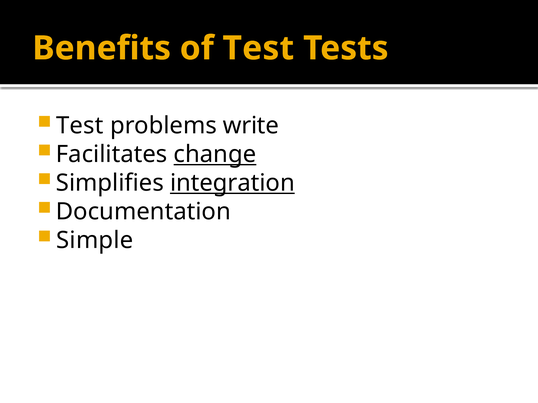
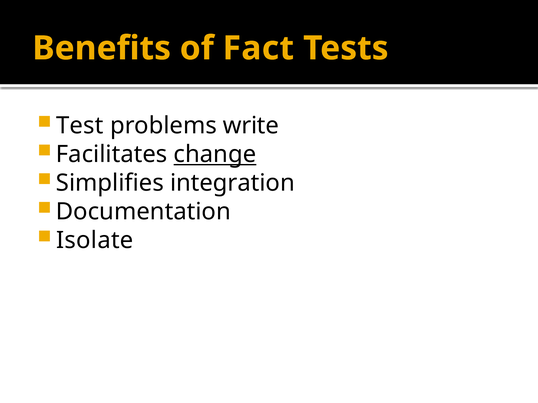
of Test: Test -> Fact (258, 48)
integration underline: present -> none (232, 183)
Simple: Simple -> Isolate (95, 241)
